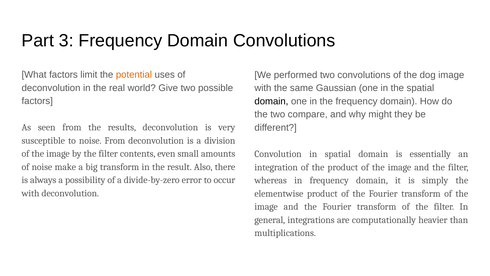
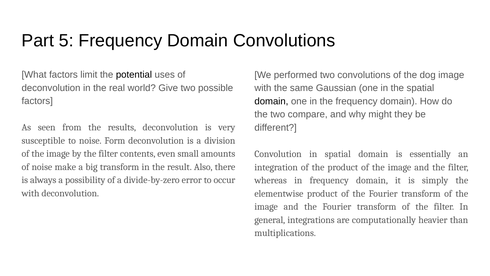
3: 3 -> 5 (66, 41)
potential colour: orange -> black (134, 75)
noise From: From -> Form (115, 140)
